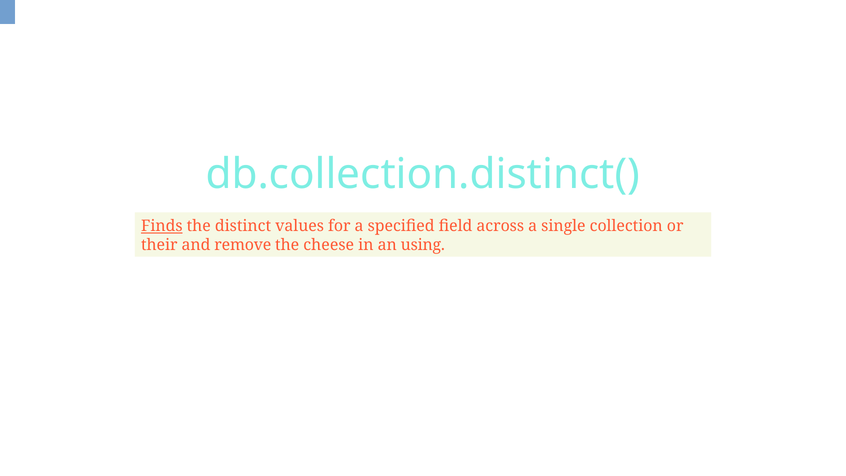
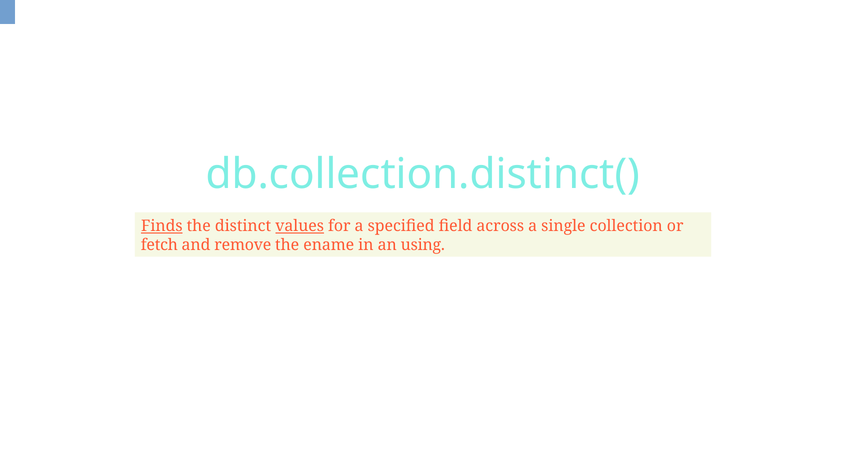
values underline: none -> present (300, 226)
their: their -> fetch (159, 245)
cheese: cheese -> ename (329, 245)
